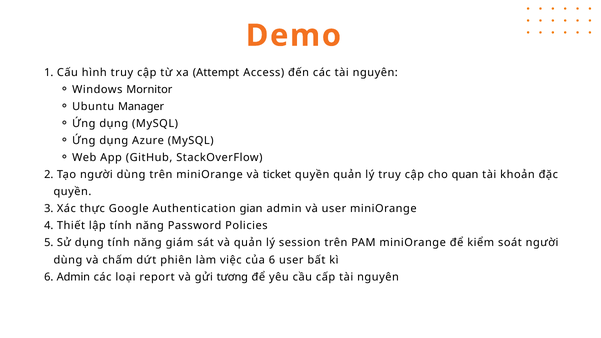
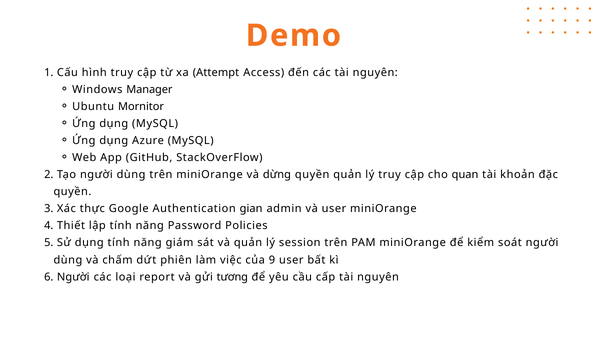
Mornitor: Mornitor -> Manager (149, 90)
Manager: Manager -> Mornitor (141, 107)
ticket: ticket -> dừng (277, 175)
của 6: 6 -> 9 (272, 260)
Admin: Admin -> Người (73, 277)
